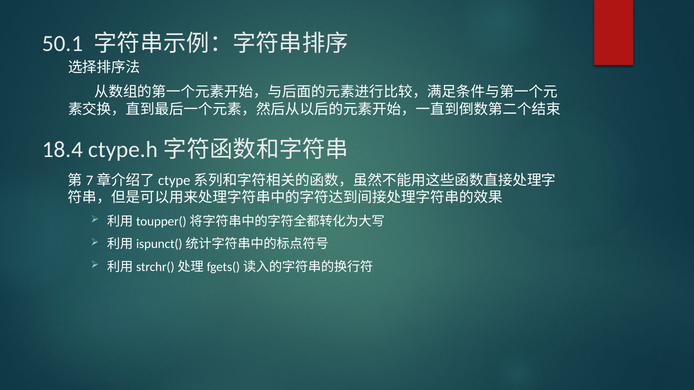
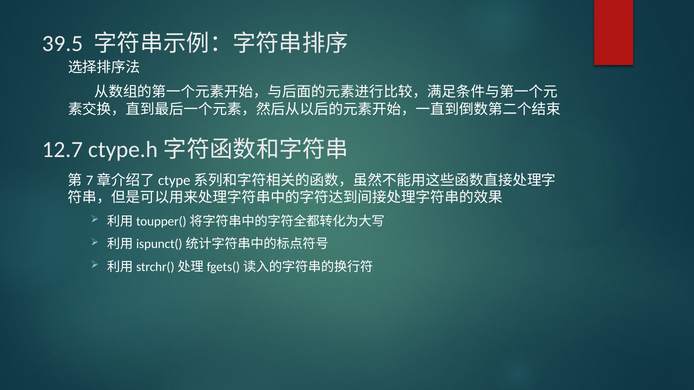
50.1: 50.1 -> 39.5 (62, 44)
18.4: 18.4 -> 12.7 (62, 150)
